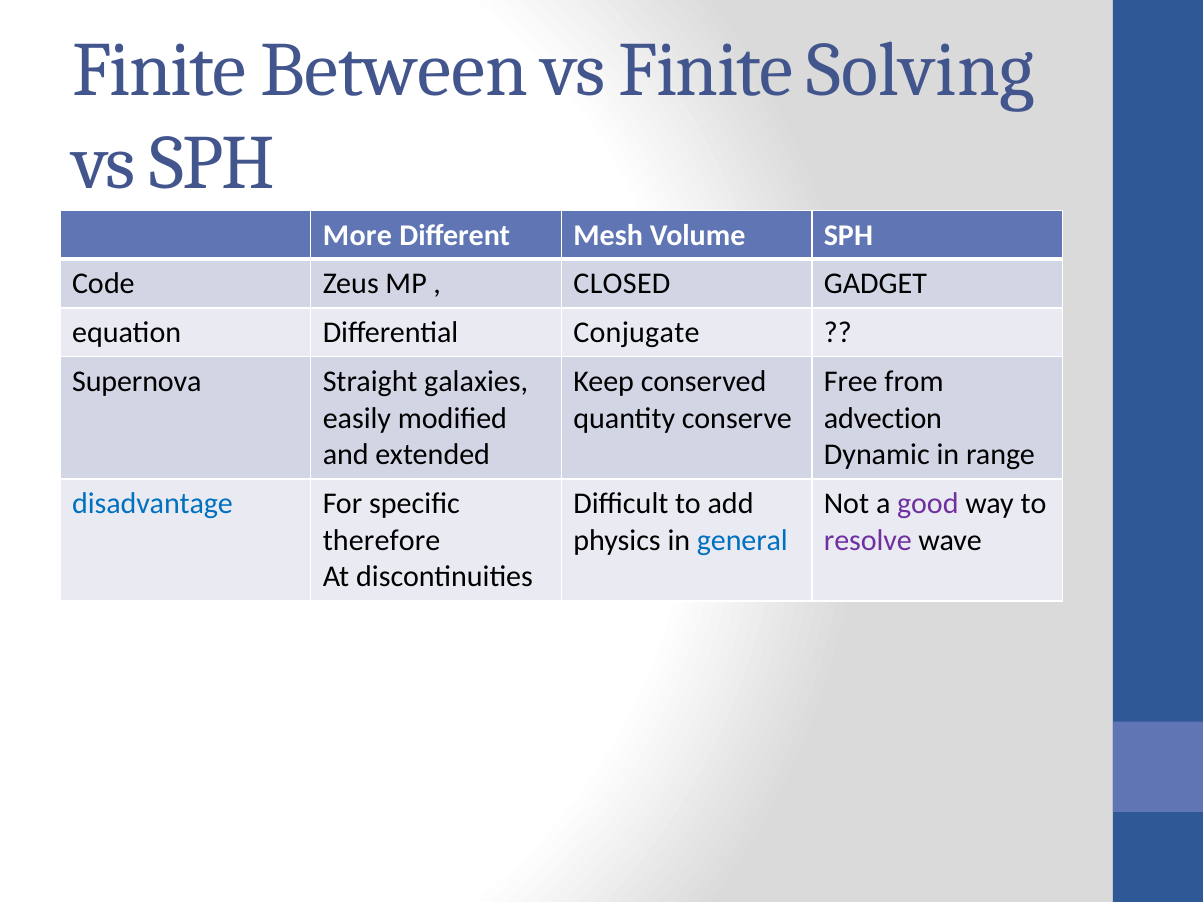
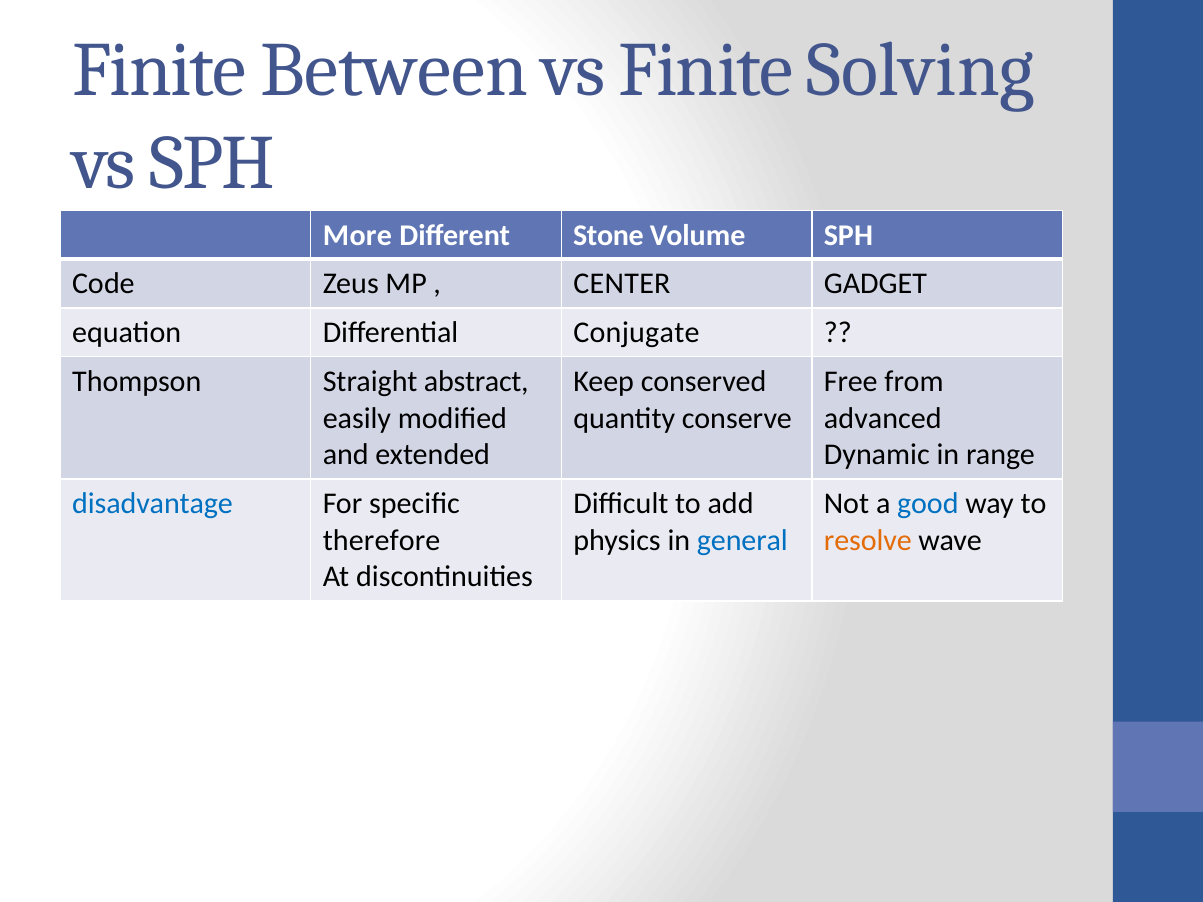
Mesh: Mesh -> Stone (608, 235)
CLOSED: CLOSED -> CENTER (622, 284)
Supernova: Supernova -> Thompson (137, 382)
galaxies: galaxies -> abstract (476, 382)
advection: advection -> advanced (883, 418)
good colour: purple -> blue (928, 504)
resolve colour: purple -> orange (868, 541)
